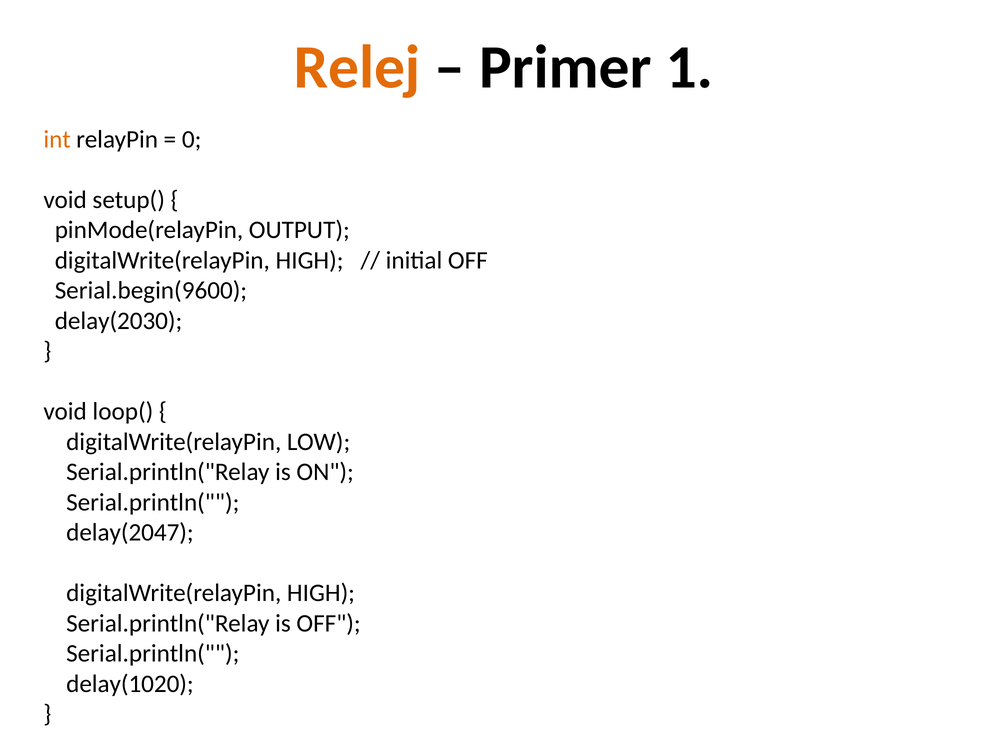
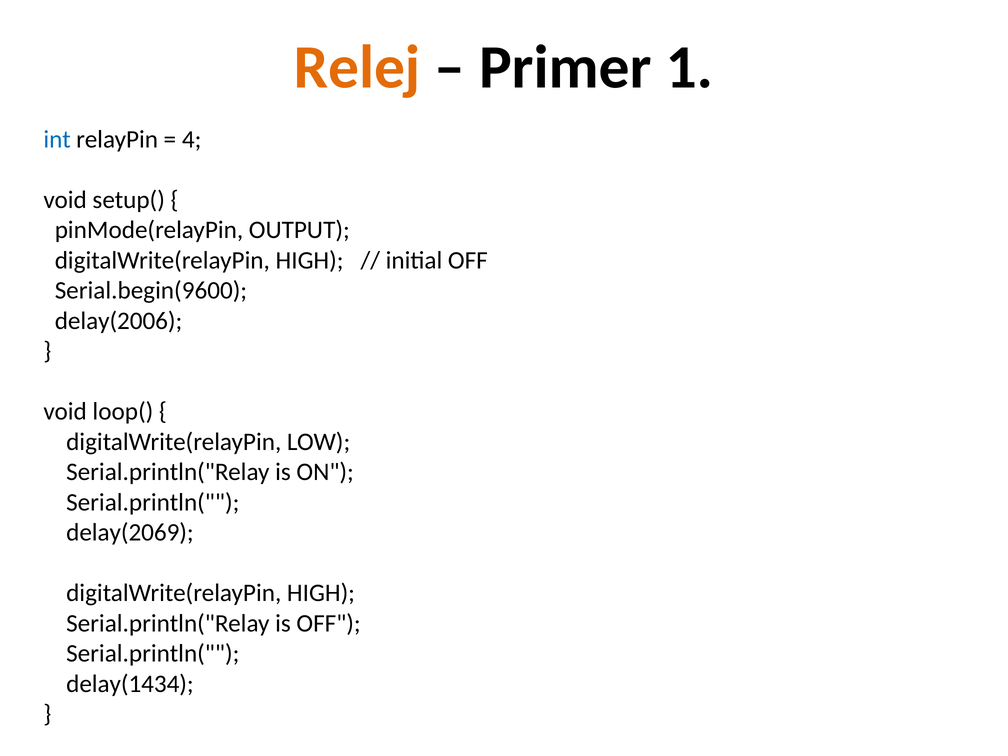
int colour: orange -> blue (57, 139)
0: 0 -> 4 (192, 139)
delay(2030: delay(2030 -> delay(2006 (119, 321)
delay(2047: delay(2047 -> delay(2069 (130, 533)
delay(1020: delay(1020 -> delay(1434 (130, 684)
